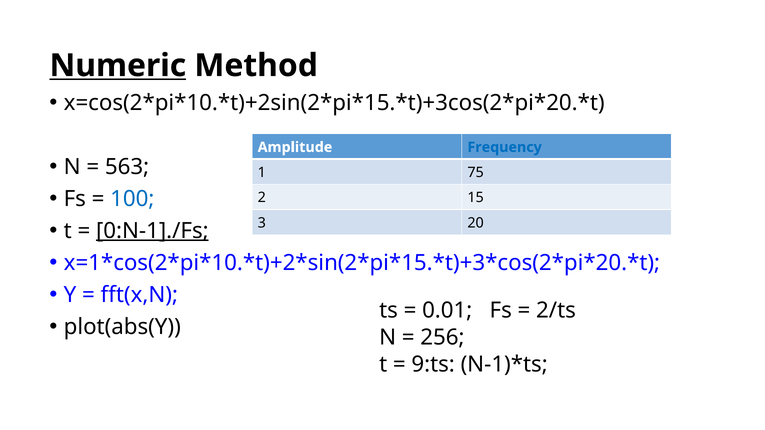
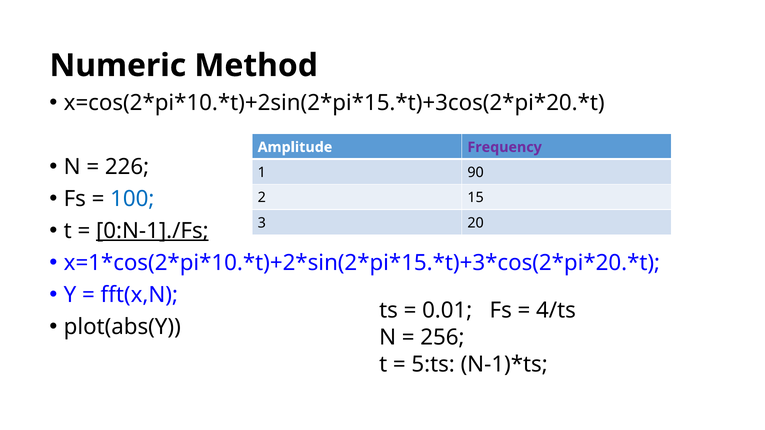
Numeric underline: present -> none (118, 66)
Frequency colour: blue -> purple (505, 147)
563: 563 -> 226 (127, 167)
75: 75 -> 90 (476, 173)
2/ts: 2/ts -> 4/ts (556, 311)
9:ts: 9:ts -> 5:ts (433, 364)
